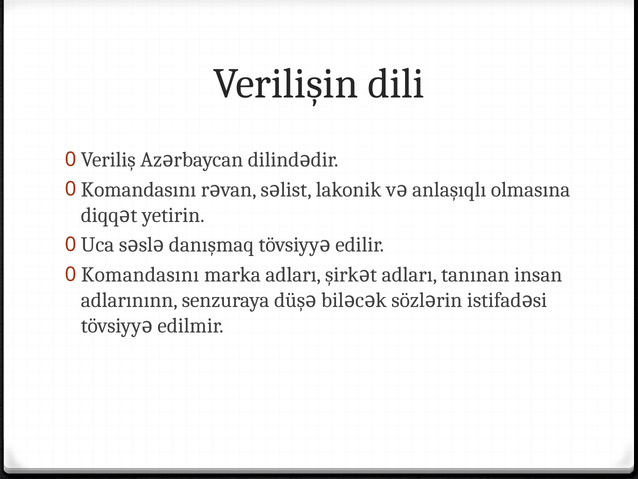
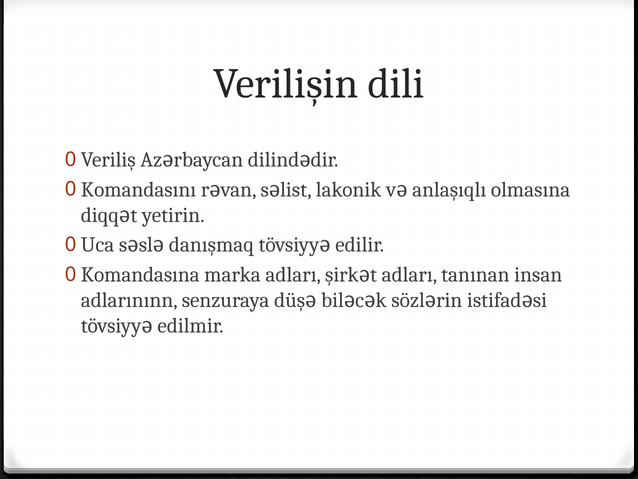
Komandasını: Komandasını -> Komandasına (140, 274)
